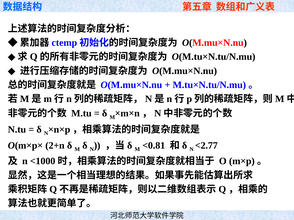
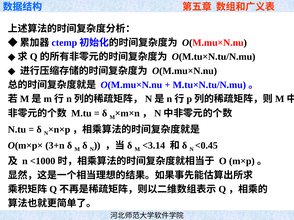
2+n: 2+n -> 3+n (55, 146)
<0.81: <0.81 -> <3.14 (154, 146)
<2.77: <2.77 -> <0.45 (206, 146)
